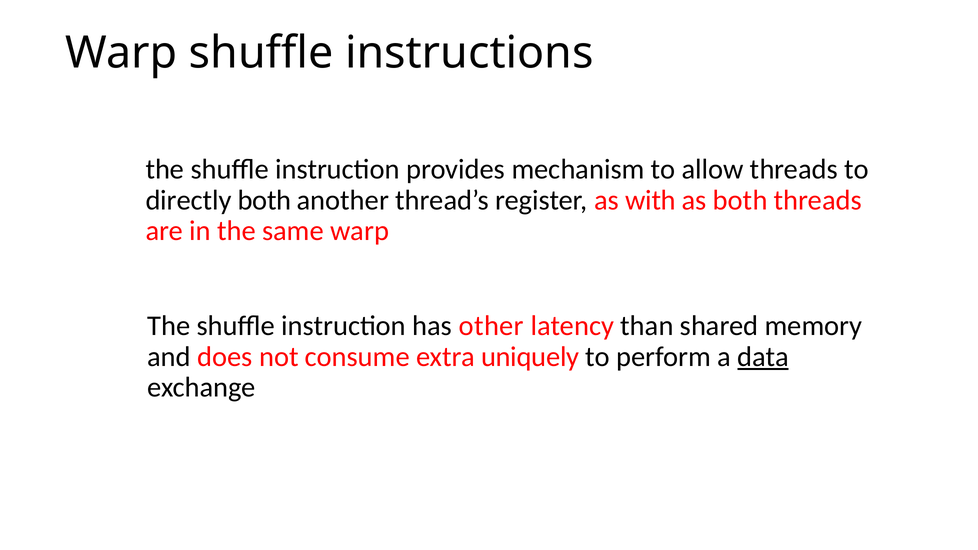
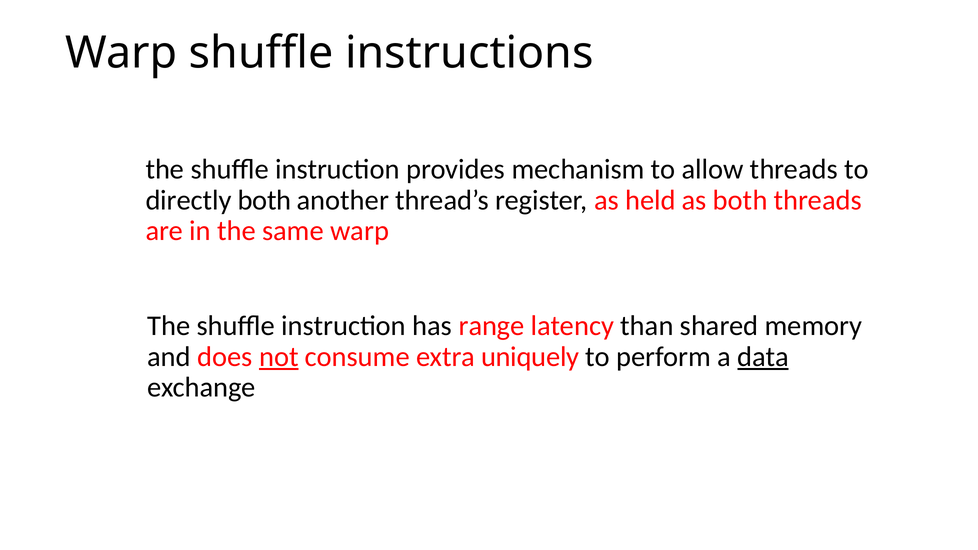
with: with -> held (651, 200)
other: other -> range (492, 326)
not underline: none -> present (279, 357)
